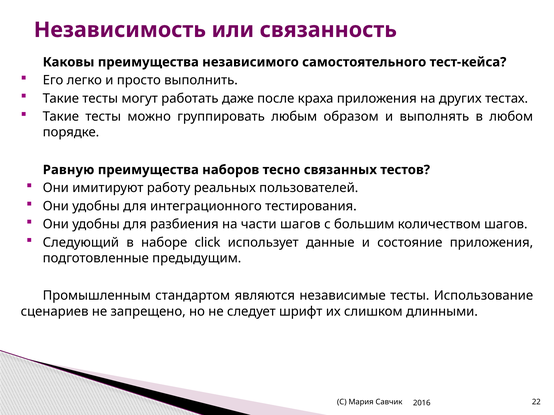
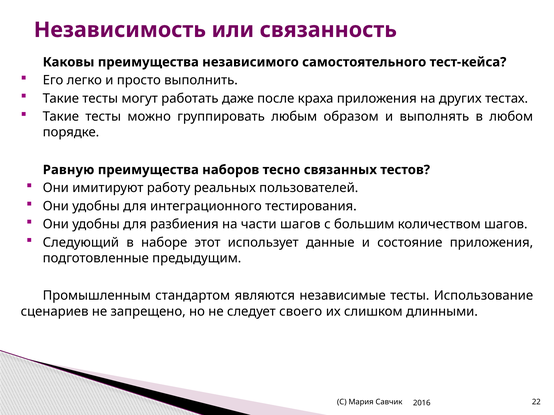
click: click -> этот (208, 243)
шрифт: шрифт -> своего (301, 312)
